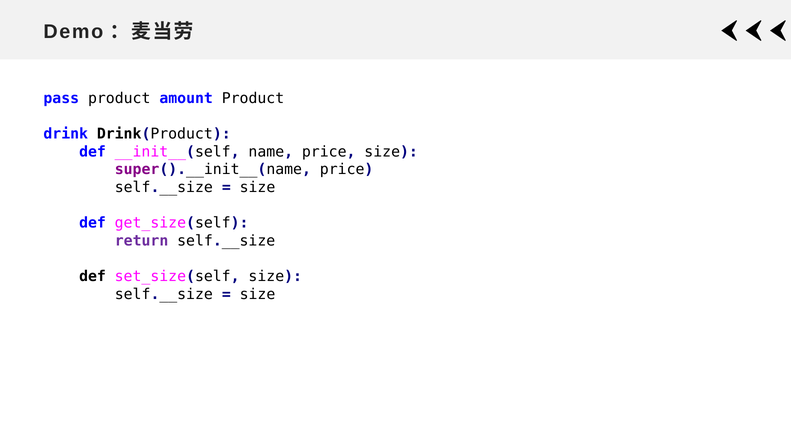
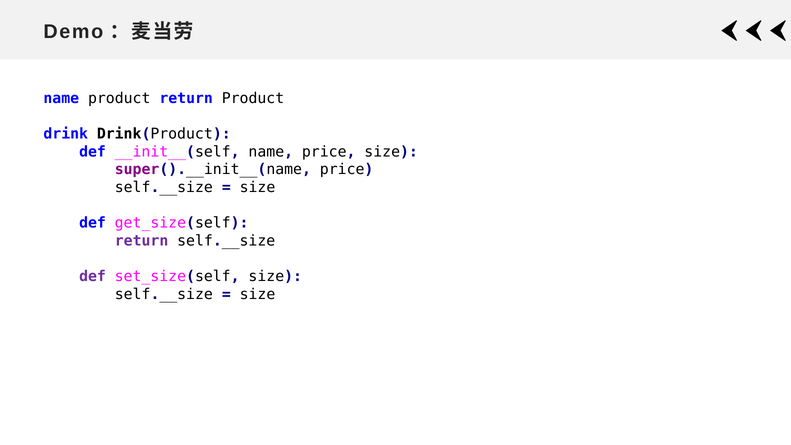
pass: pass -> name (61, 98)
product amount: amount -> return (186, 98)
def colour: black -> purple (93, 276)
